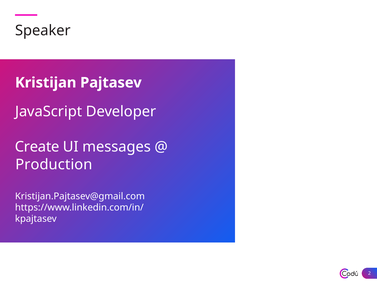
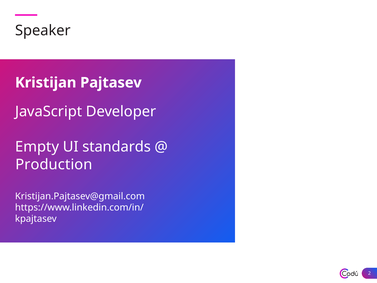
Create: Create -> Empty (37, 147)
messages: messages -> standards (117, 147)
